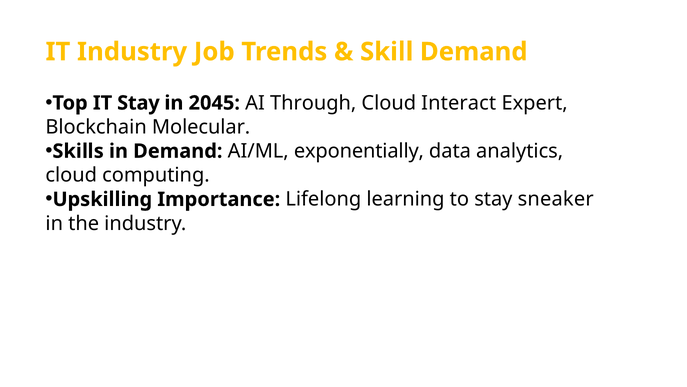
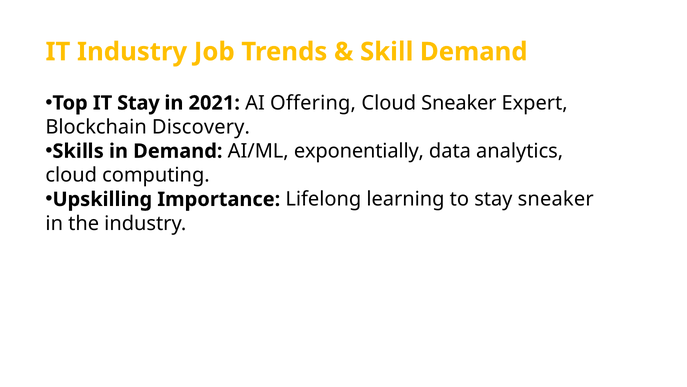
2045: 2045 -> 2021 (214, 103)
Through: Through -> Offering (313, 103)
Cloud Interact: Interact -> Sneaker (459, 103)
Molecular: Molecular -> Discovery (201, 127)
